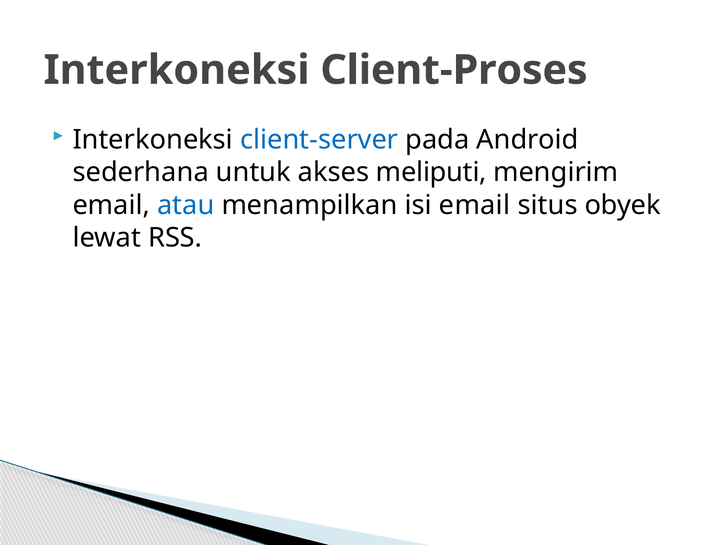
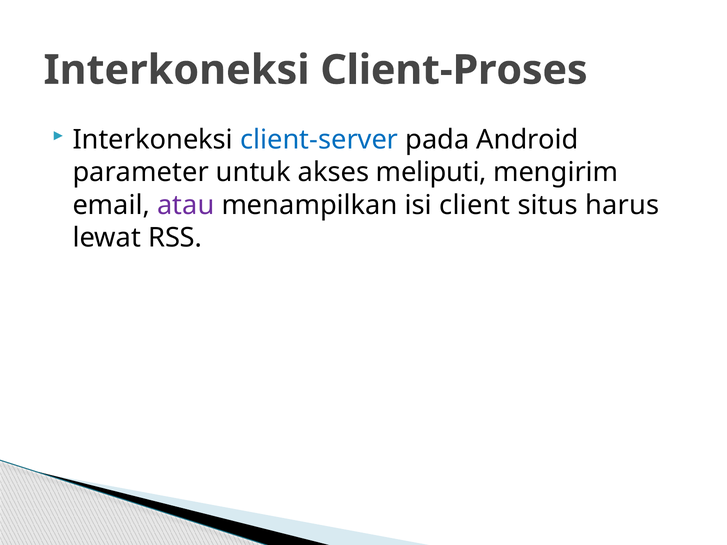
sederhana: sederhana -> parameter (141, 172)
atau colour: blue -> purple (186, 205)
isi email: email -> client (475, 205)
obyek: obyek -> harus (622, 205)
